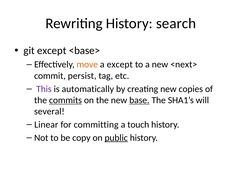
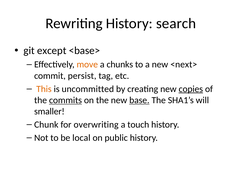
a except: except -> chunks (120, 65)
This colour: purple -> orange (44, 89)
automatically: automatically -> uncommitted (88, 89)
copies underline: none -> present (191, 89)
several: several -> smaller (49, 112)
Linear: Linear -> Chunk (46, 125)
committing: committing -> overwriting (96, 125)
copy: copy -> local (81, 138)
public underline: present -> none (116, 138)
